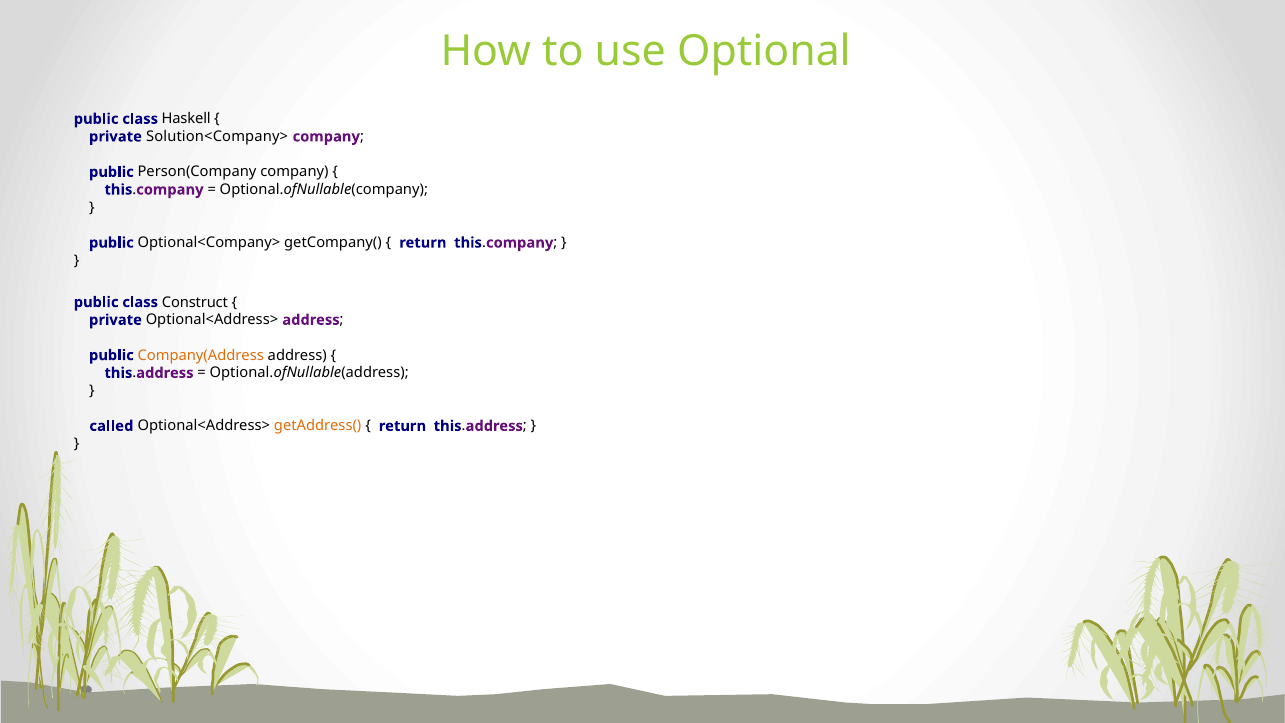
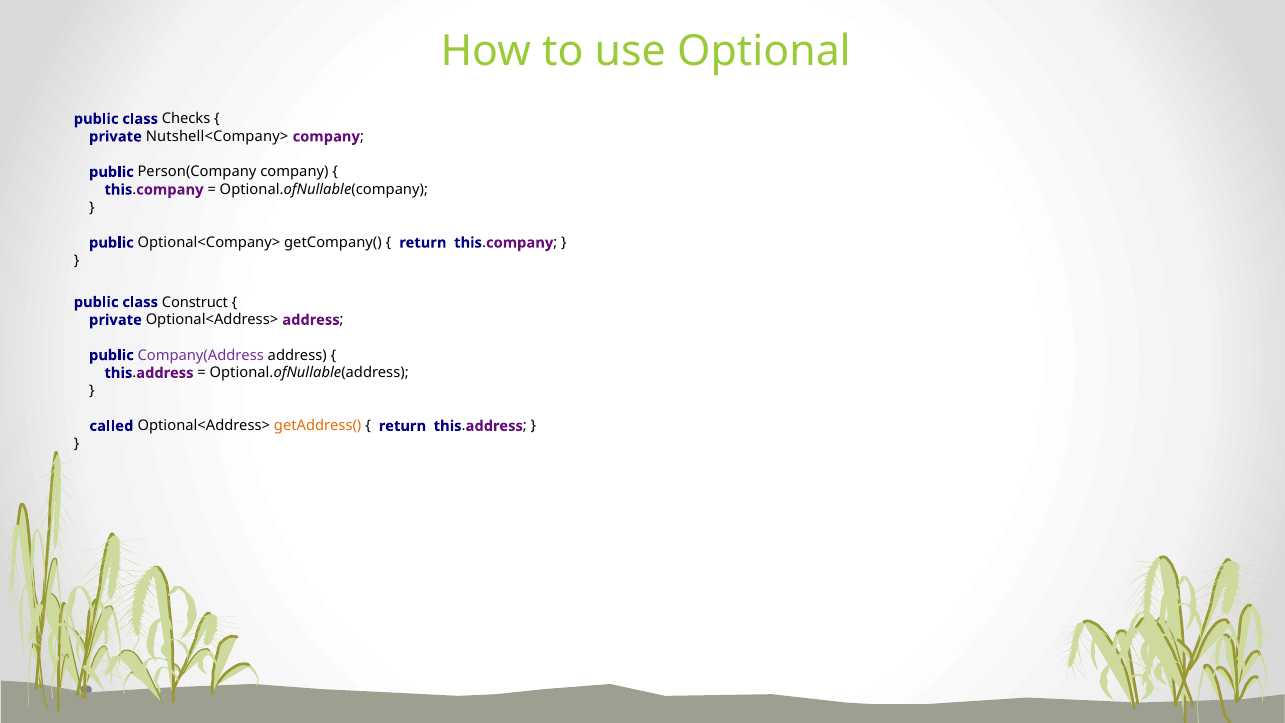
Haskell: Haskell -> Checks (186, 119)
Solution<Company>: Solution<Company> -> Nutshell<Company> (217, 137)
Company(Address colour: orange -> purple (201, 355)
